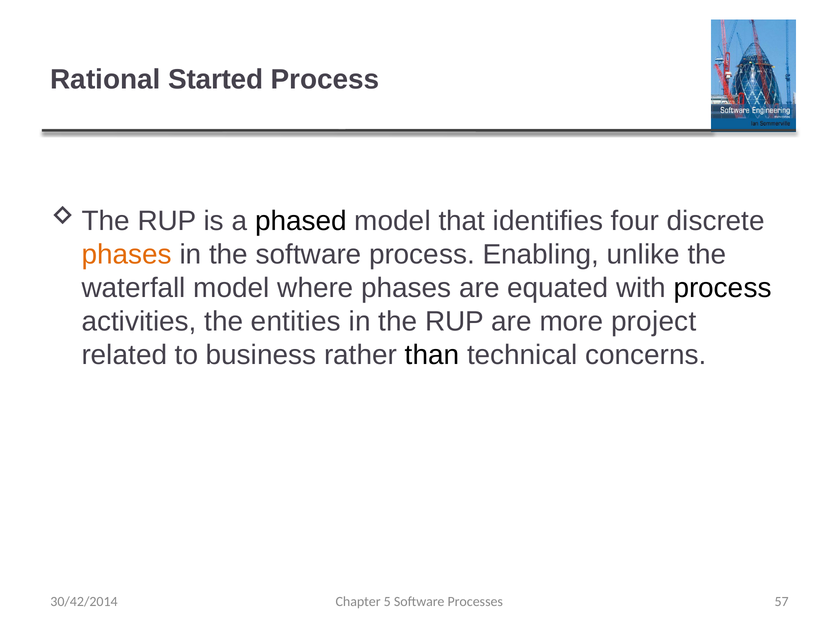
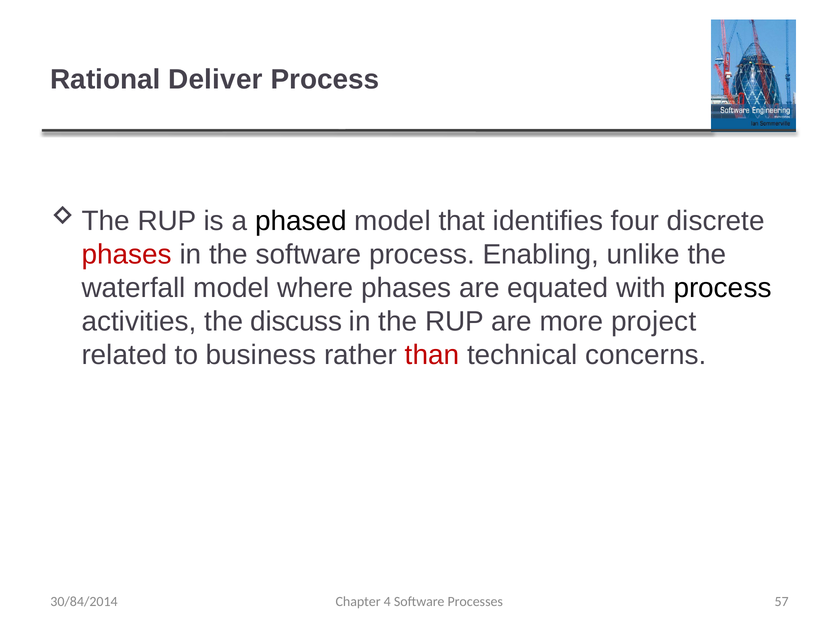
Started: Started -> Deliver (216, 80)
phases colour: orange -> red (127, 254)
entities: entities -> discuss (296, 321)
than colour: black -> red (432, 355)
30/42/2014: 30/42/2014 -> 30/84/2014 (84, 601)
5: 5 -> 4 (387, 601)
